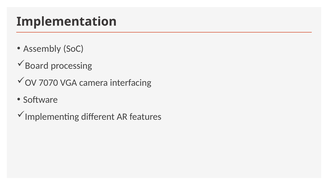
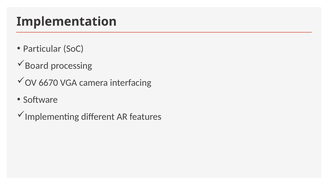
Assembly: Assembly -> Particular (42, 49)
7070: 7070 -> 6670 (48, 82)
